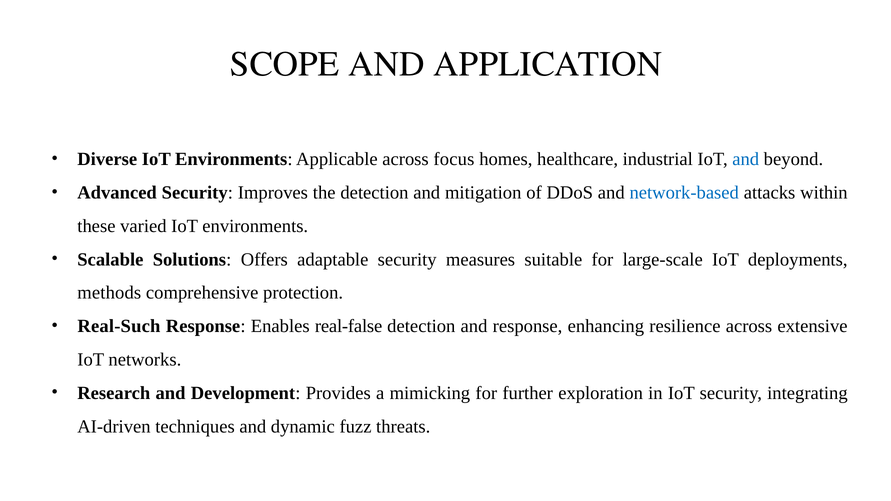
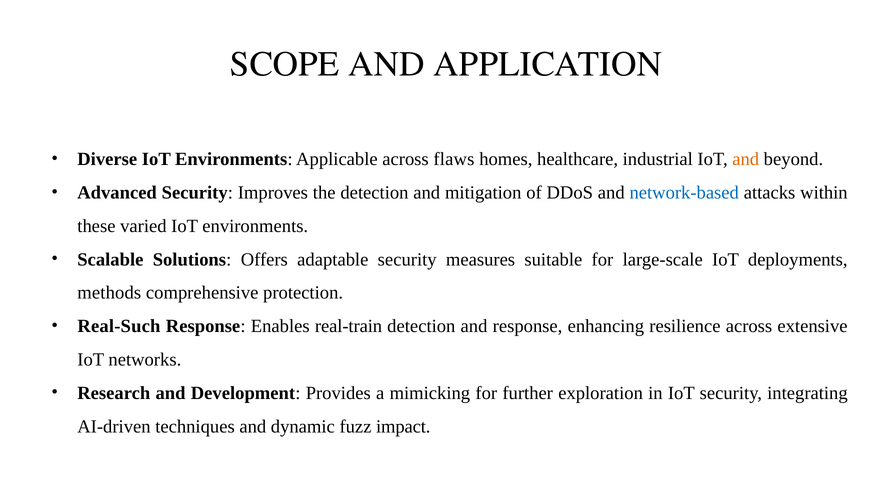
focus: focus -> flaws (454, 159)
and colour: blue -> orange (746, 159)
real-false: real-false -> real-train (349, 326)
threats: threats -> impact (403, 427)
